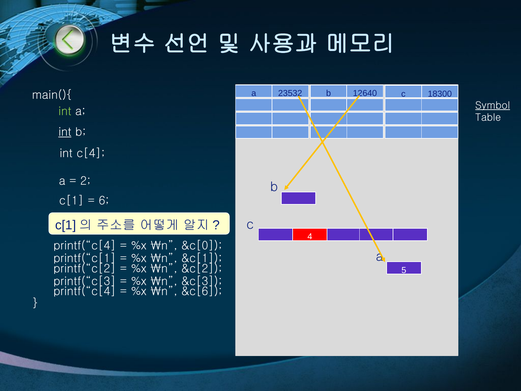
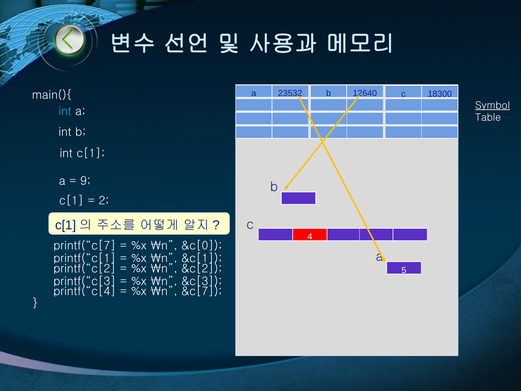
int colour: light green -> light blue (65, 111)
int underline: present -> none (65, 132)
int c[4: c[4 -> c[1 (91, 153)
2: 2 -> 9 (85, 181)
6: 6 -> 2 (104, 201)
printf(“c[4: printf(“c[4 -> printf(“c[7 (85, 245)
&c[6: &c[6 -> &c[7 (202, 291)
